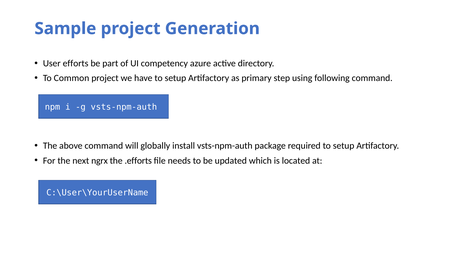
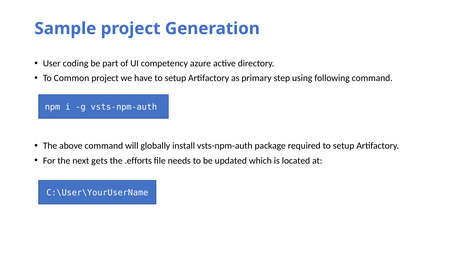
efforts: efforts -> coding (76, 63)
ngrx: ngrx -> gets (99, 161)
